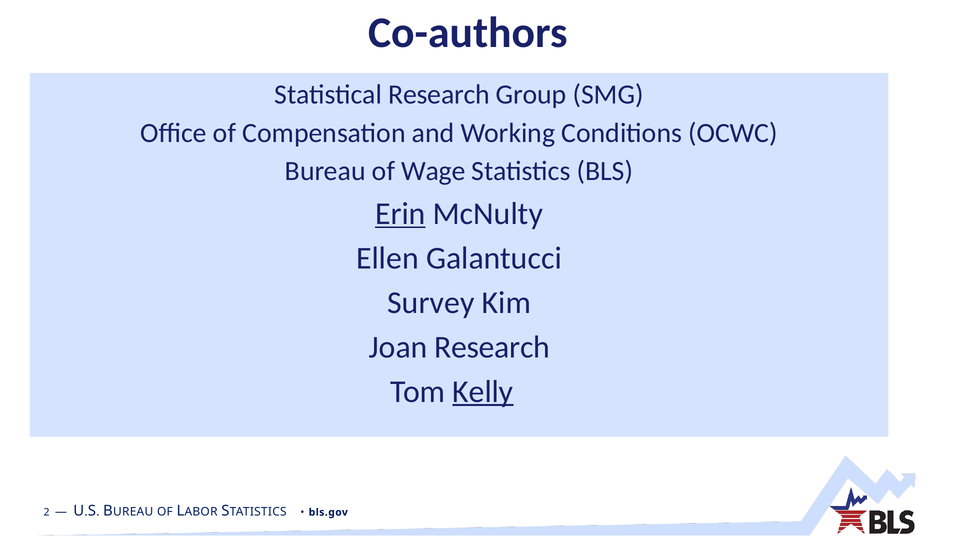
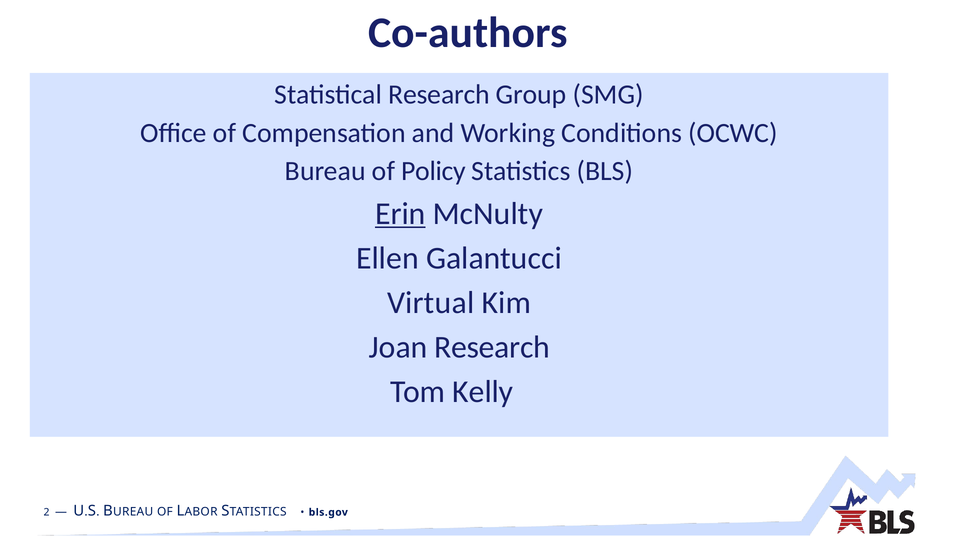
Wage: Wage -> Policy (433, 171)
Survey: Survey -> Virtual (431, 303)
Kelly underline: present -> none (483, 392)
